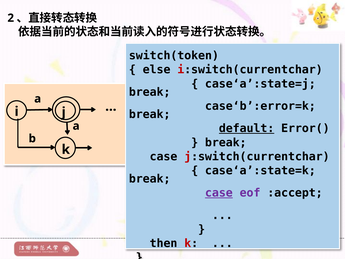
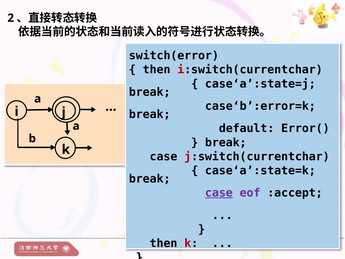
switch(token: switch(token -> switch(error (174, 56)
else: else -> then (157, 70)
default underline: present -> none (247, 128)
